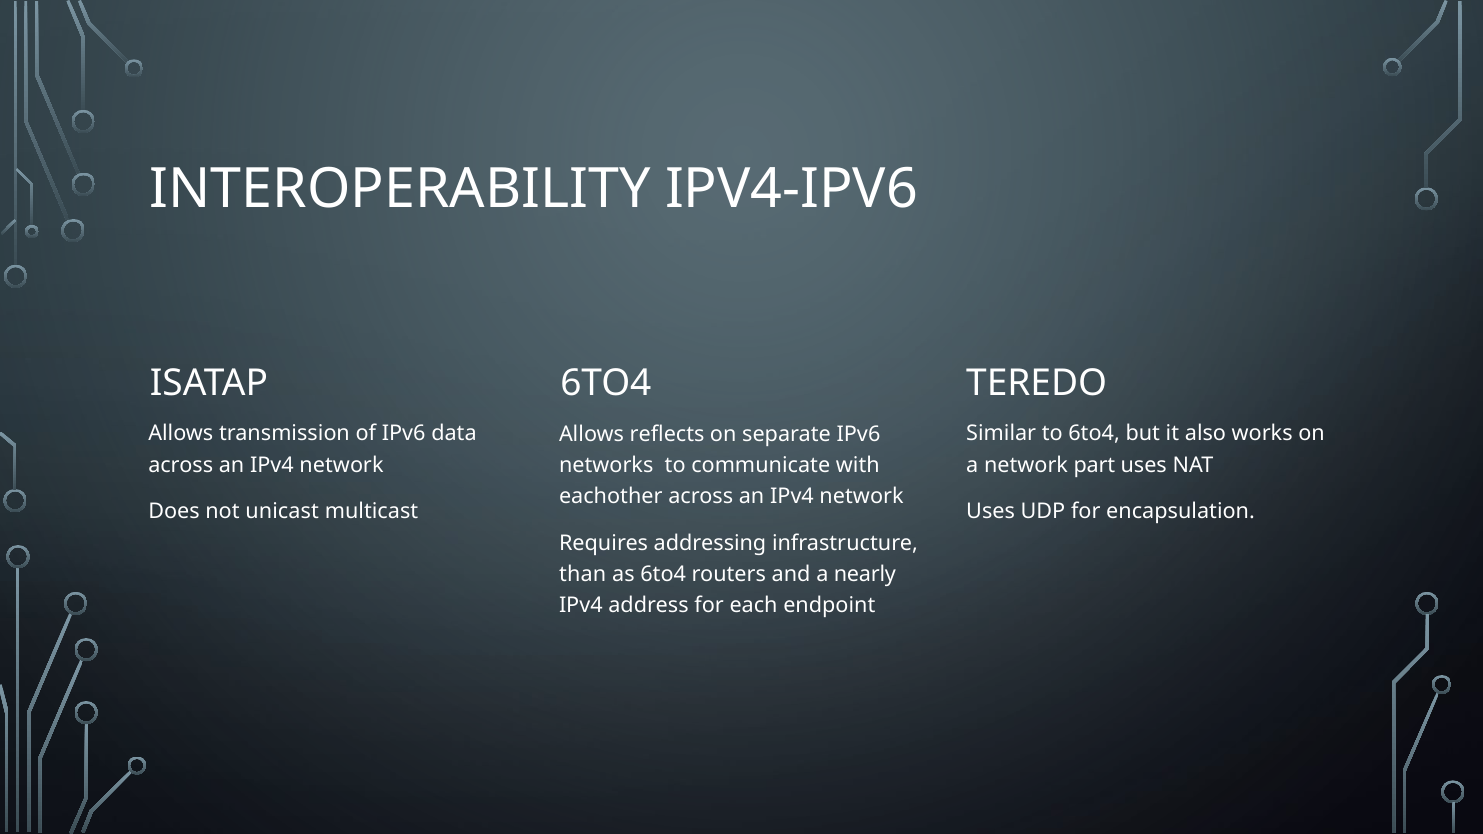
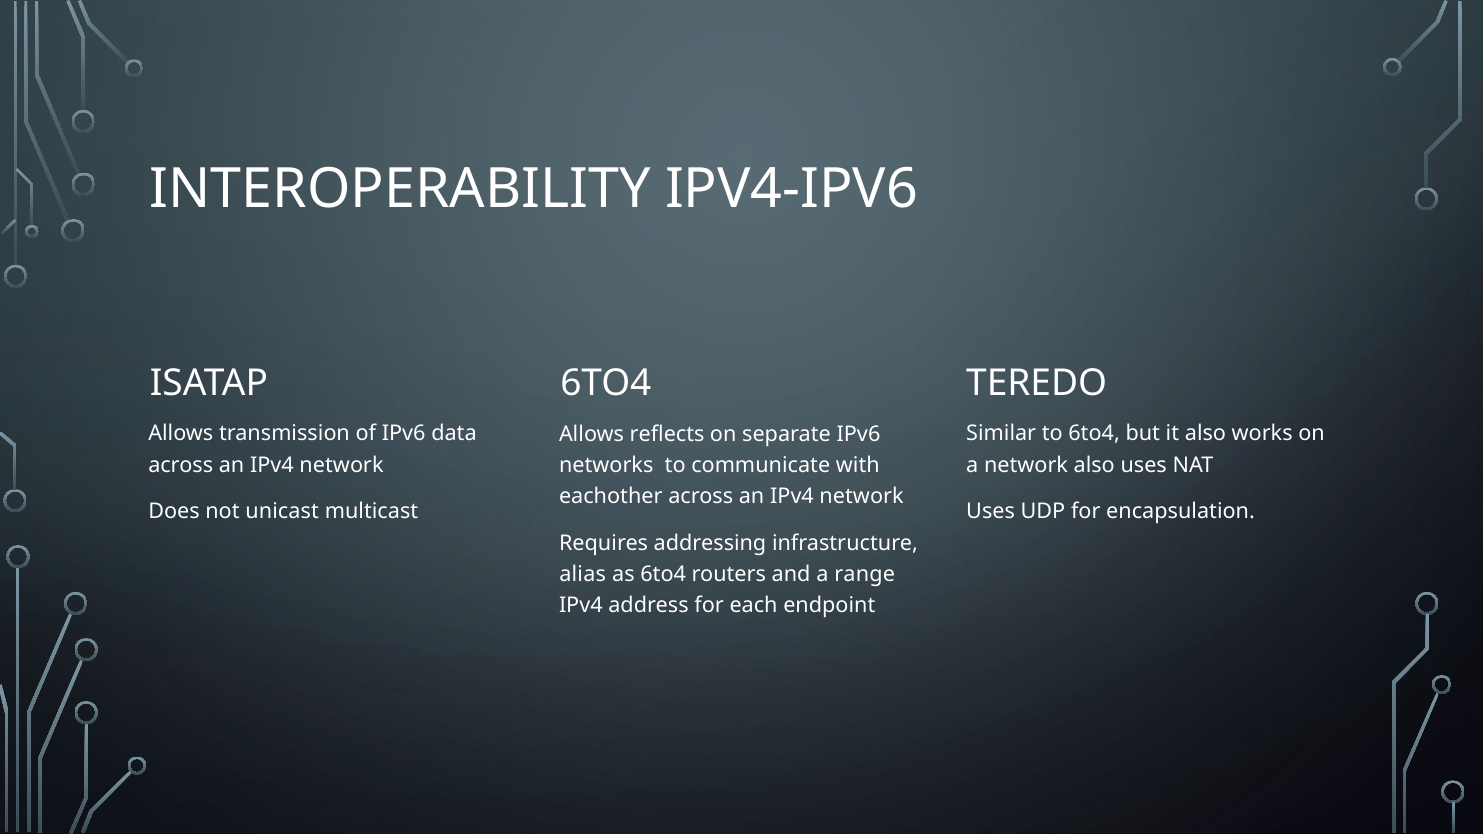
network part: part -> also (1094, 465)
than: than -> alias (583, 574)
nearly: nearly -> range (865, 574)
